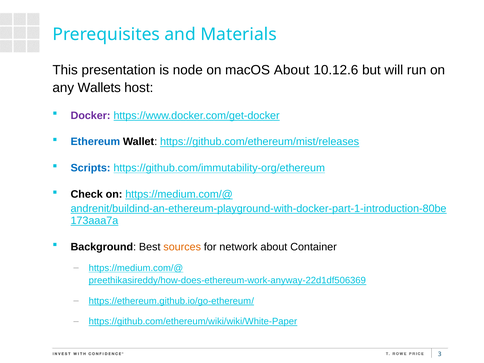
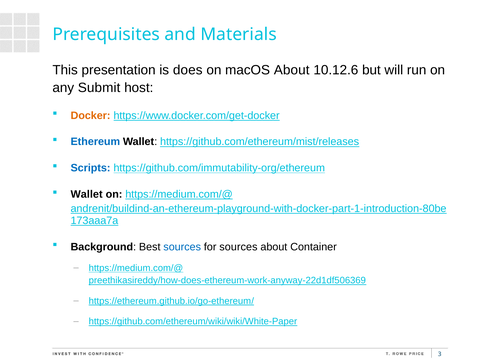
node: node -> does (188, 70)
Wallets: Wallets -> Submit (99, 88)
Docker colour: purple -> orange (91, 116)
Check: Check -> Wallet (87, 194)
sources colour: orange -> blue (182, 247)
for network: network -> sources (238, 247)
